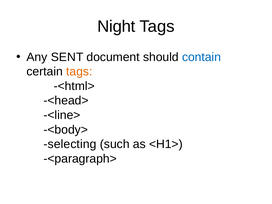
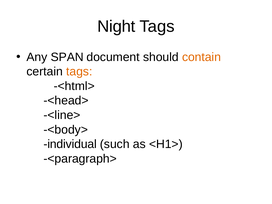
SENT: SENT -> SPAN (67, 57)
contain colour: blue -> orange (202, 57)
selecting: selecting -> individual (70, 144)
